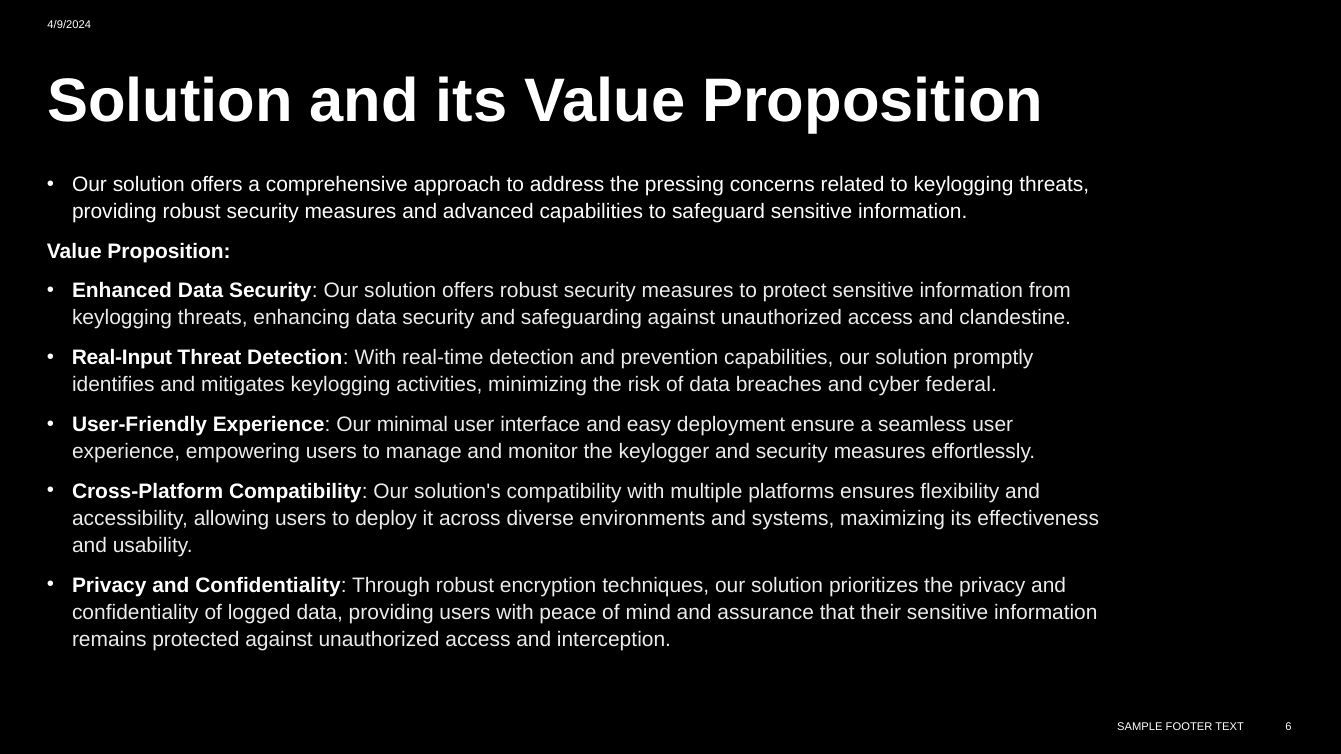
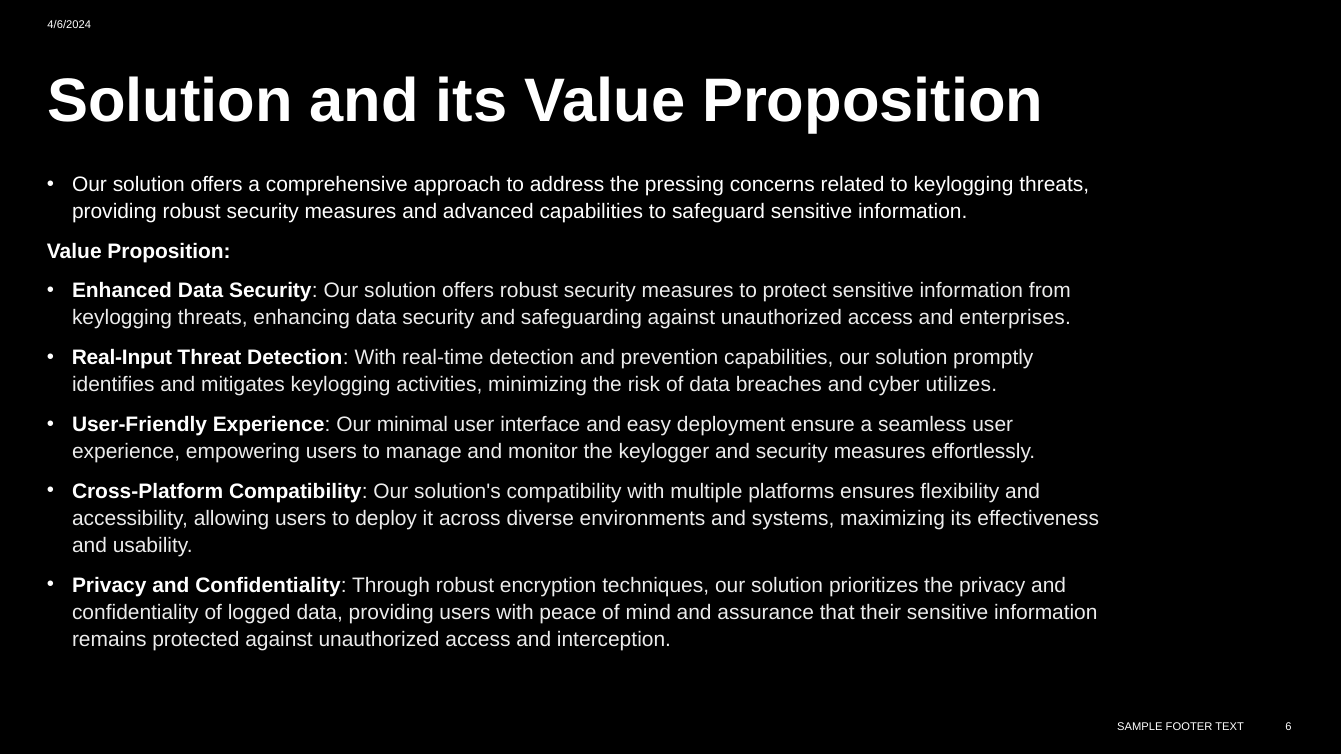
4/9/2024: 4/9/2024 -> 4/6/2024 (69, 25)
clandestine: clandestine -> enterprises (1015, 318)
federal: federal -> utilizes (961, 385)
